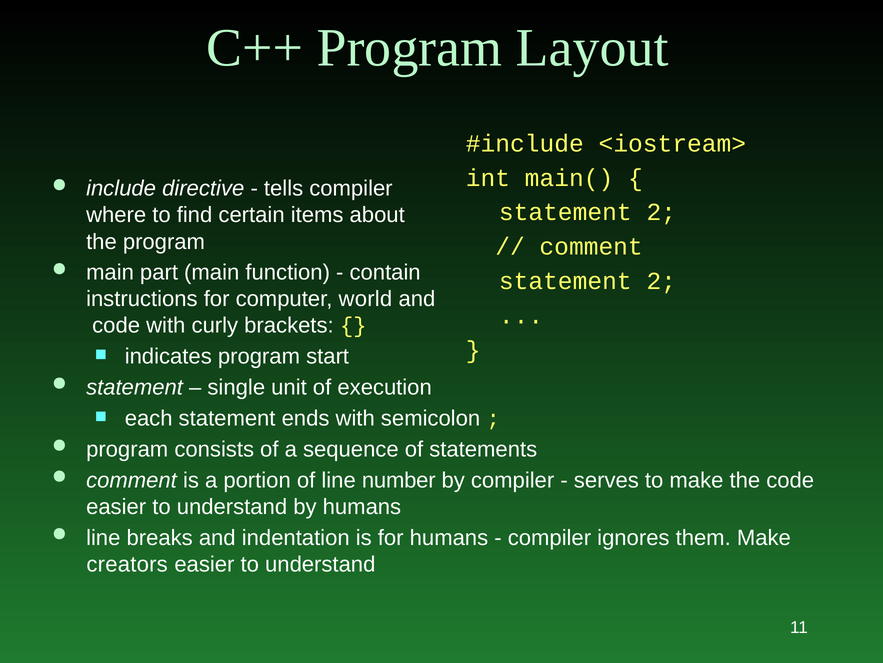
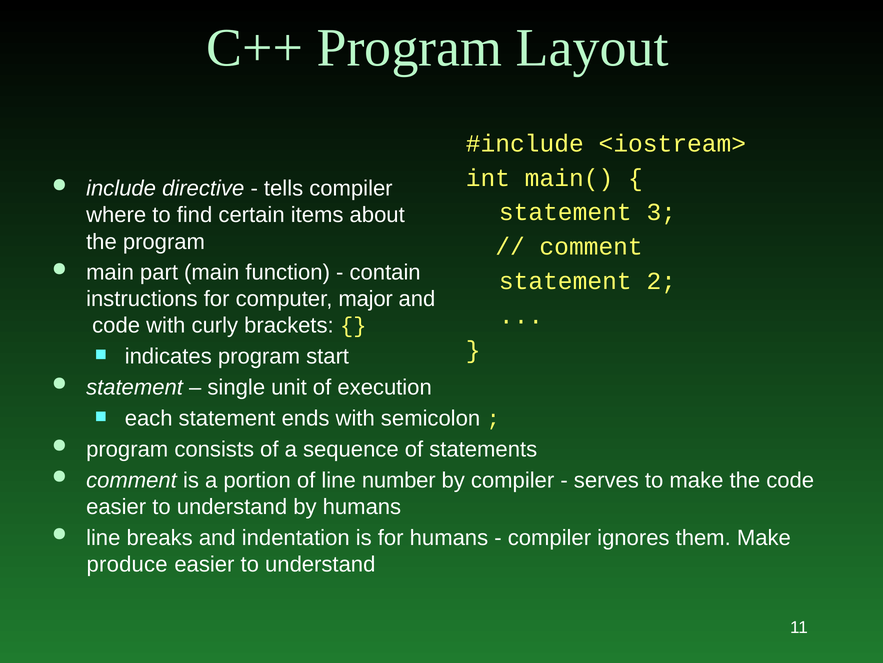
2: 2 -> 3 (661, 212)
world: world -> major (366, 299)
creators: creators -> produce (127, 564)
